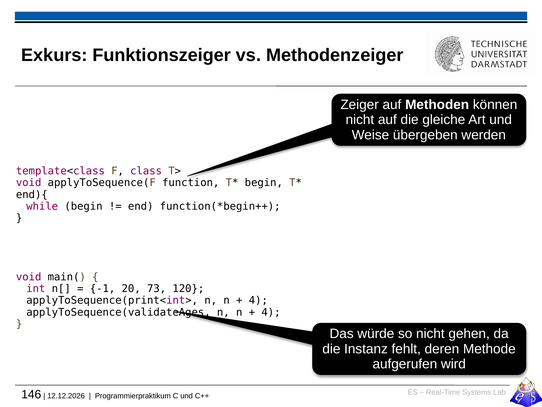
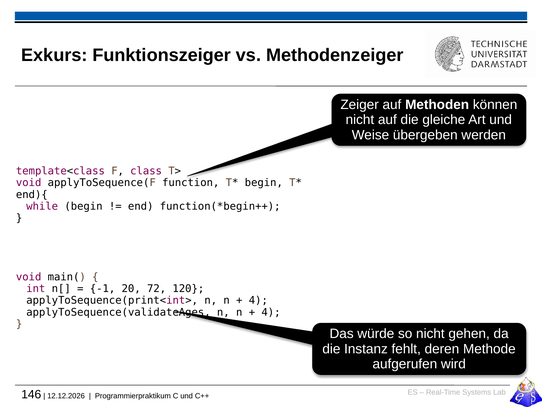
73: 73 -> 72 (157, 288)
